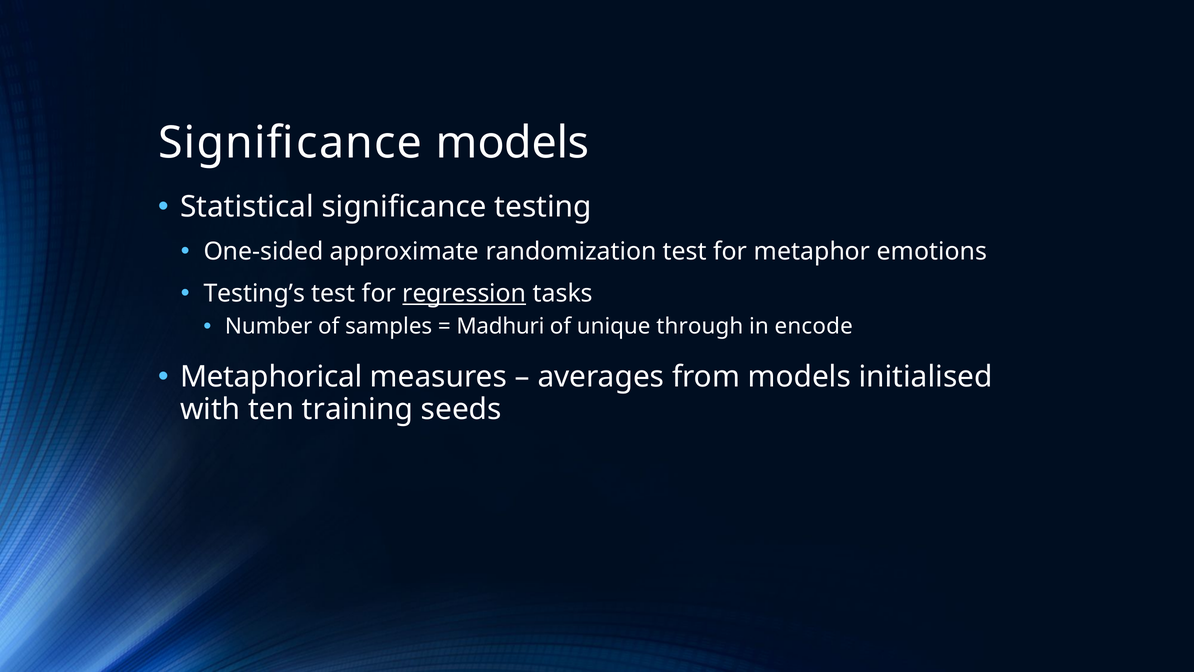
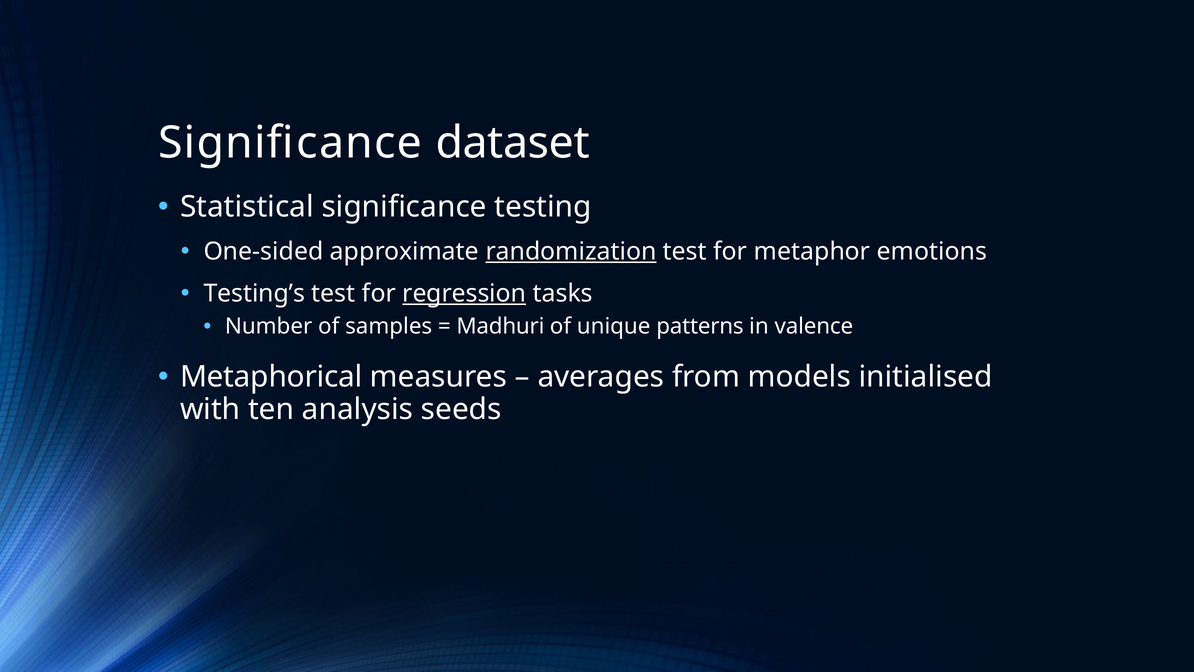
Significance models: models -> dataset (513, 143)
randomization underline: none -> present (571, 252)
through: through -> patterns (700, 326)
encode: encode -> valence (814, 326)
training: training -> analysis (358, 409)
